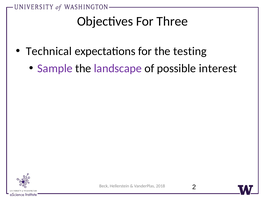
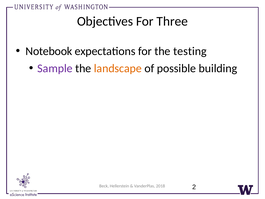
Technical: Technical -> Notebook (49, 51)
landscape colour: purple -> orange (118, 68)
interest: interest -> building (218, 68)
